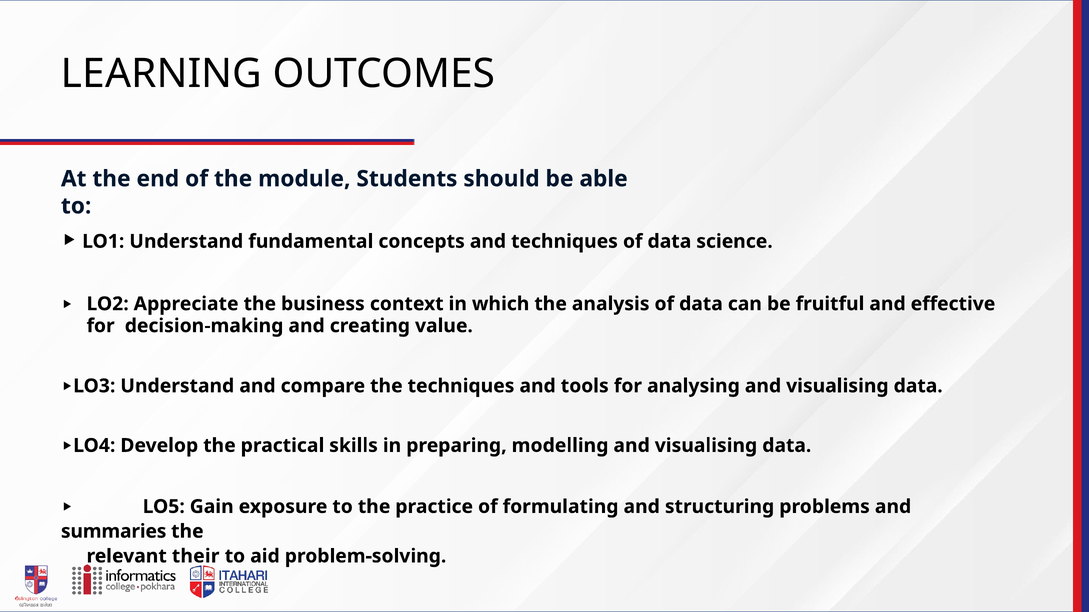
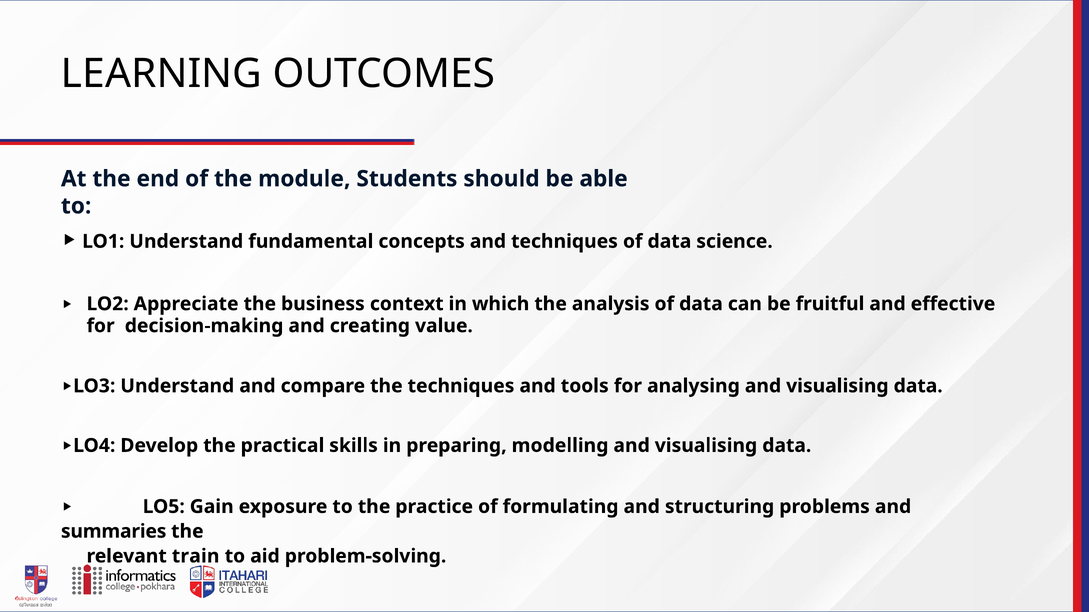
their: their -> train (196, 557)
